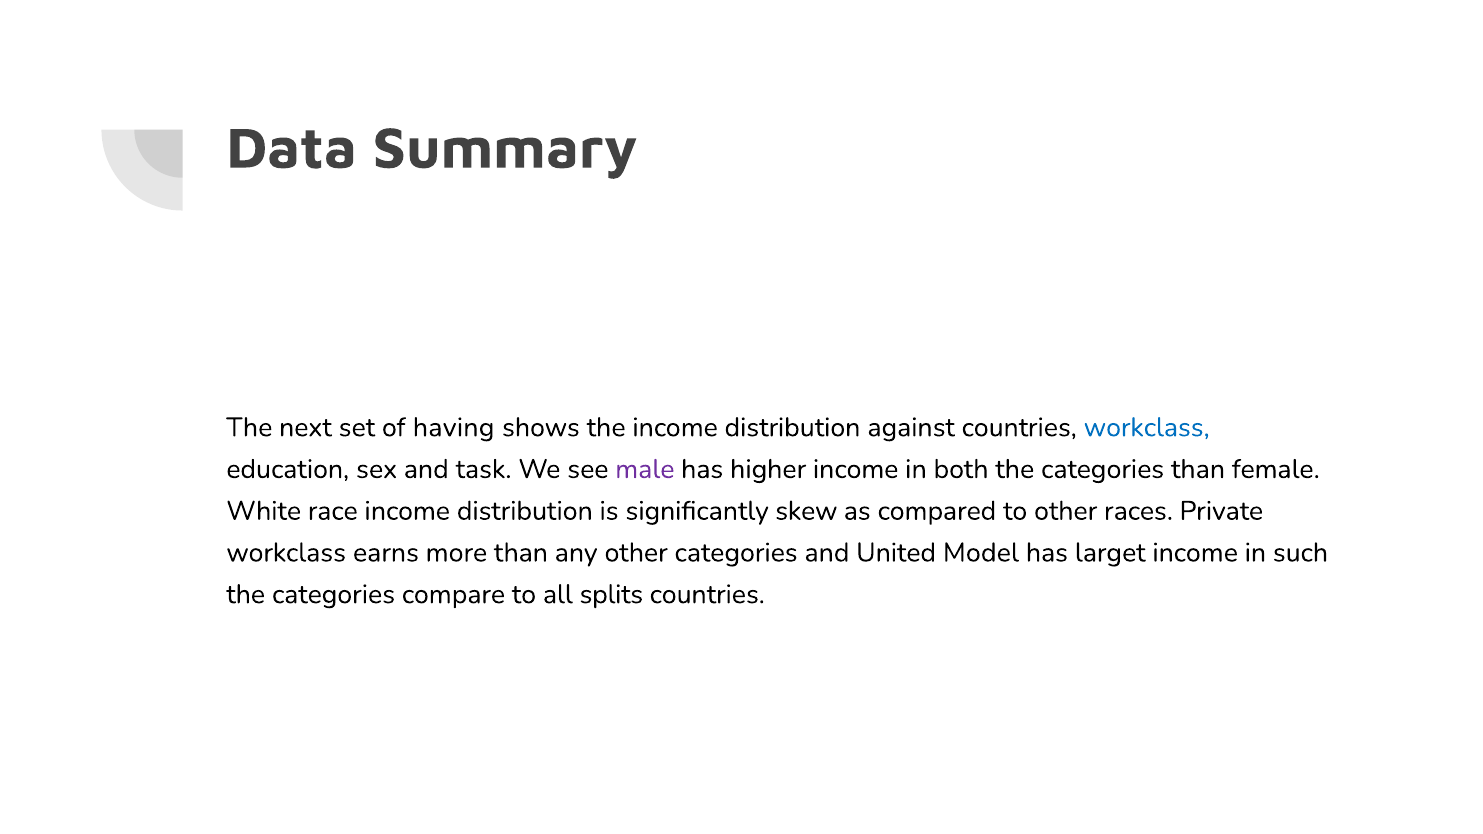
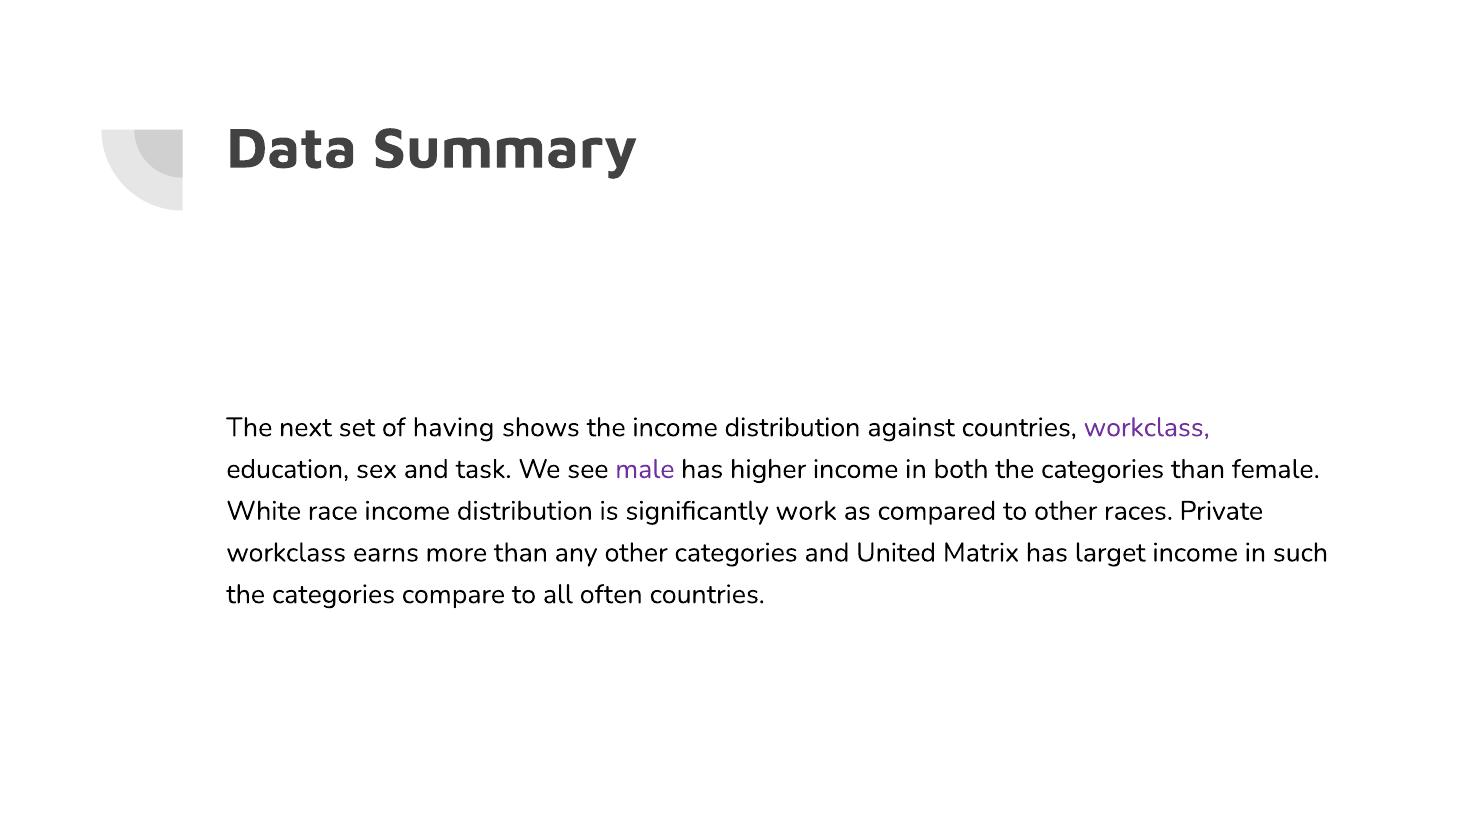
workclass colour: blue -> purple (1147, 428)
skew: skew -> work (806, 511)
Model: Model -> Matrix (981, 553)
splits: splits -> often (611, 595)
